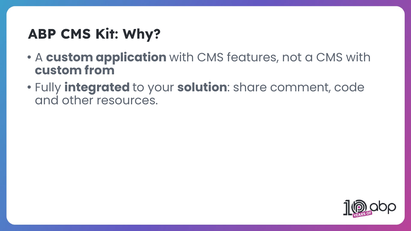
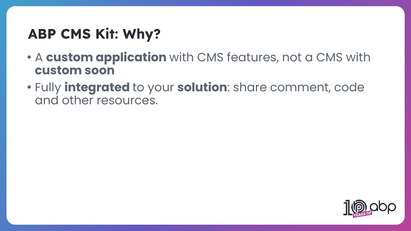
from: from -> soon (100, 70)
